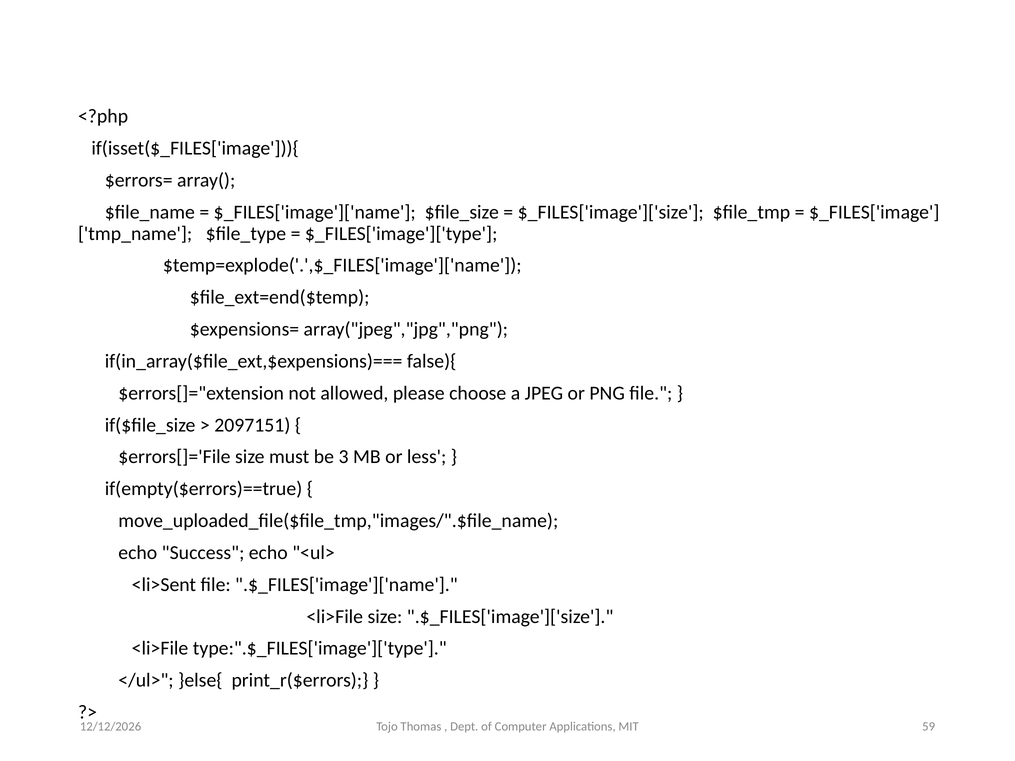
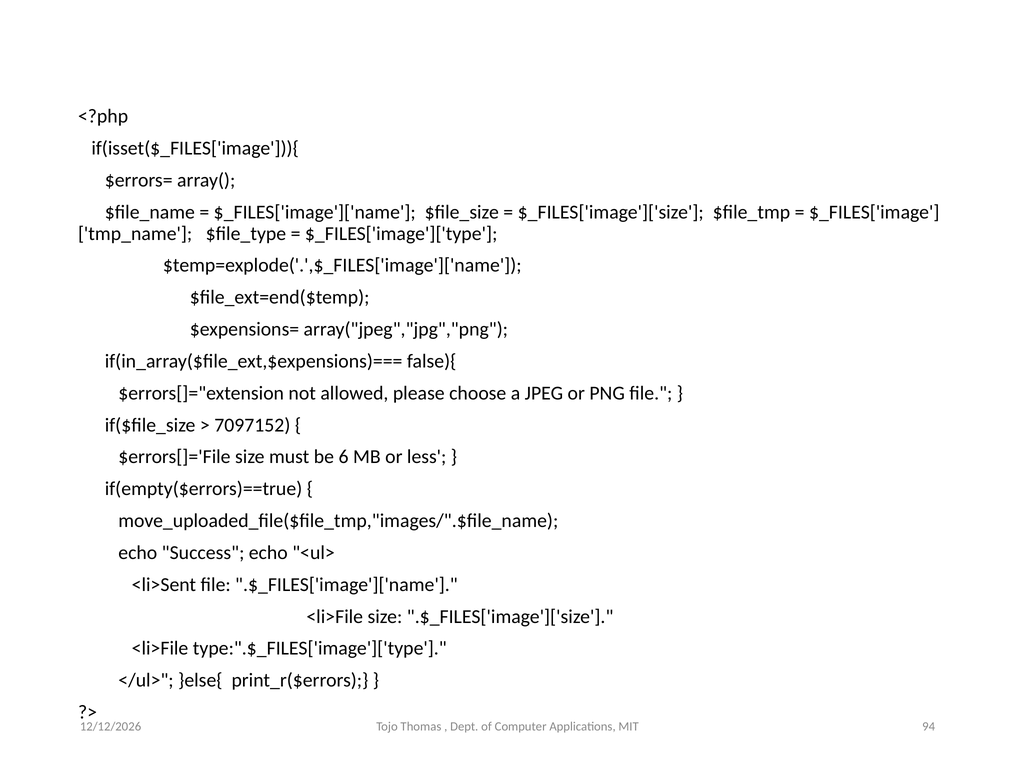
2097151: 2097151 -> 7097152 (252, 425)
3: 3 -> 6 (344, 457)
59: 59 -> 94 (929, 727)
